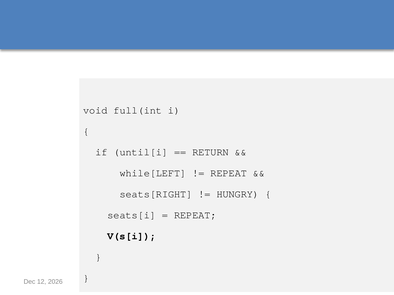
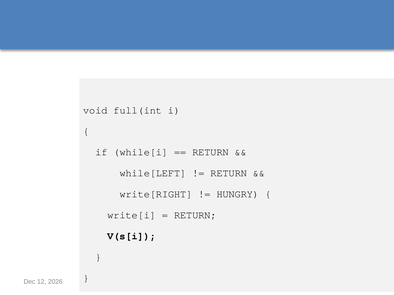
until[i: until[i -> while[i (141, 152)
REPEAT: REPEAT -> RETURN (229, 173)
seats[RIGHT: seats[RIGHT -> write[RIGHT (156, 194)
seats[i: seats[i -> write[i (132, 215)
REPEAT: REPEAT -> RETURN (195, 215)
